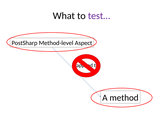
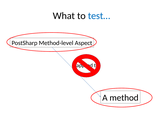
test… colour: purple -> blue (99, 16)
